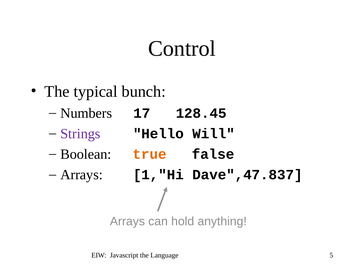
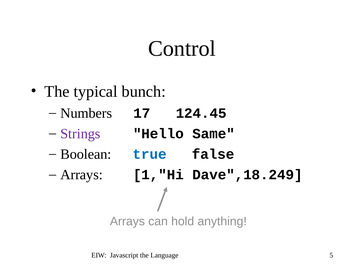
128.45: 128.45 -> 124.45 (201, 113)
Will: Will -> Same (214, 134)
true colour: orange -> blue (150, 154)
Dave",47.837: Dave",47.837 -> Dave",18.249 (248, 175)
